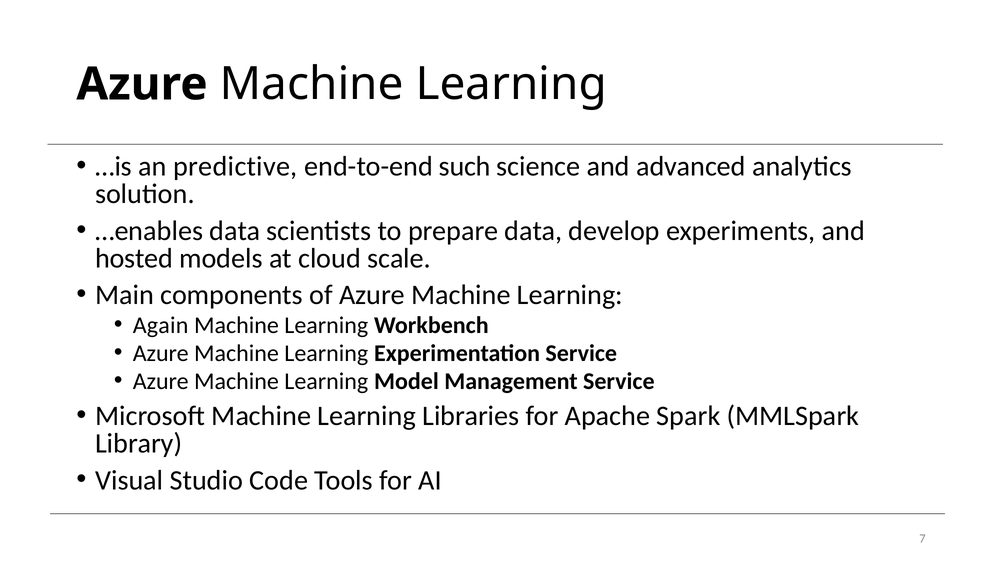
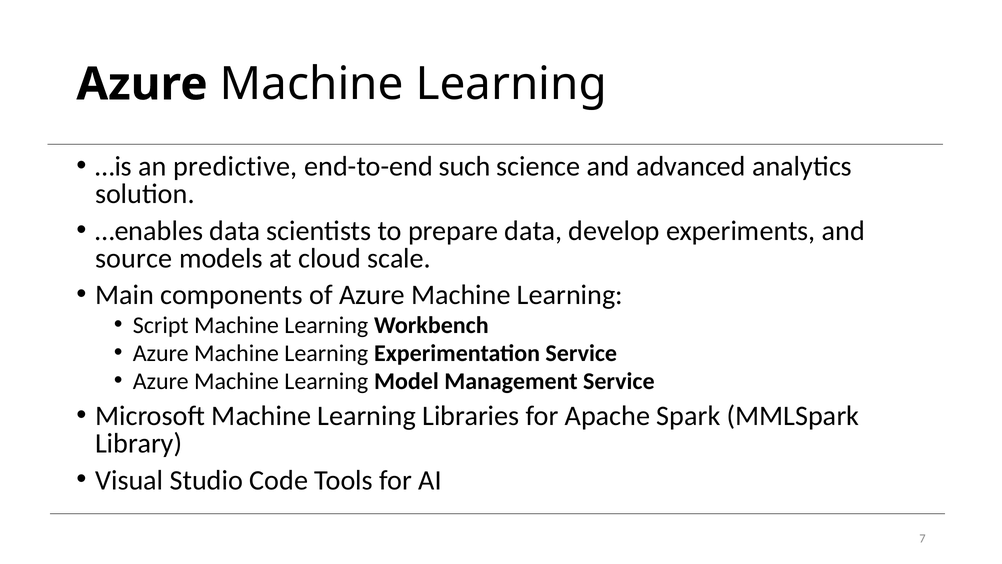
hosted: hosted -> source (134, 258)
Again: Again -> Script (161, 325)
